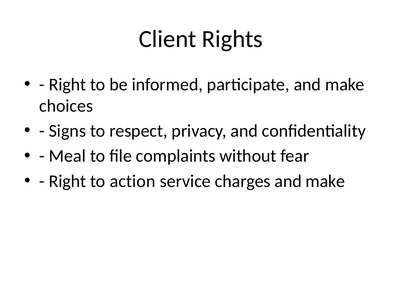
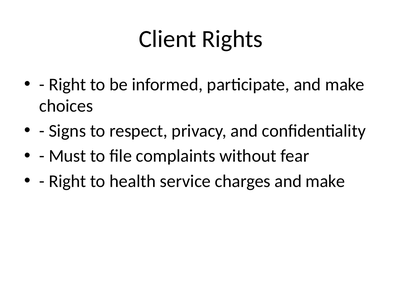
Meal: Meal -> Must (67, 156)
action: action -> health (133, 181)
